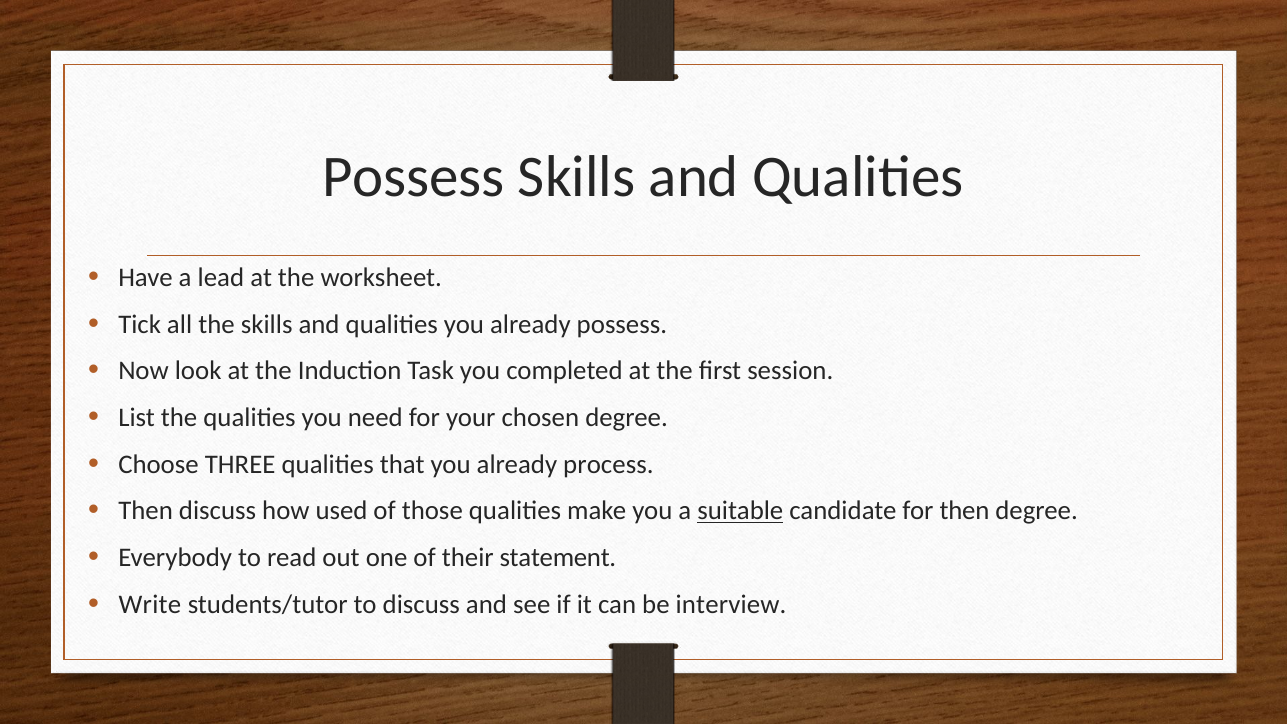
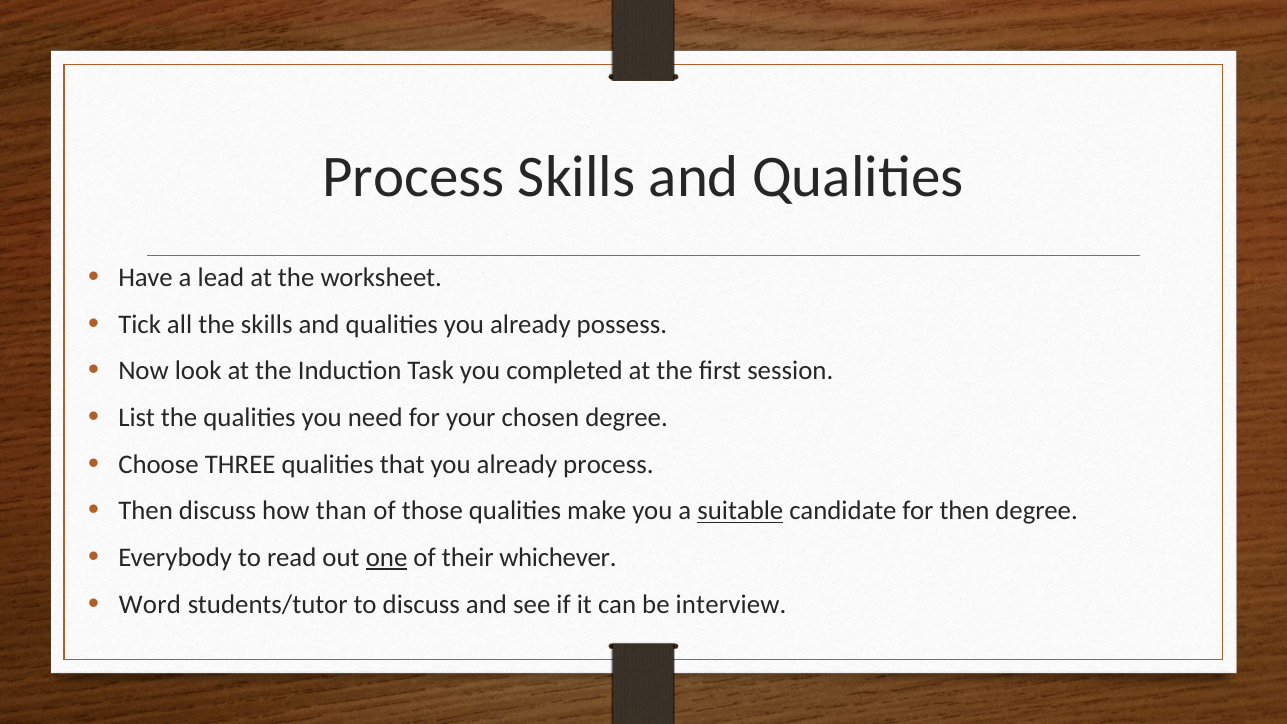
Possess: Possess -> Process (414, 177)
used: used -> than (341, 511)
one underline: none -> present (387, 558)
statement: statement -> whichever (558, 558)
Write: Write -> Word (150, 604)
